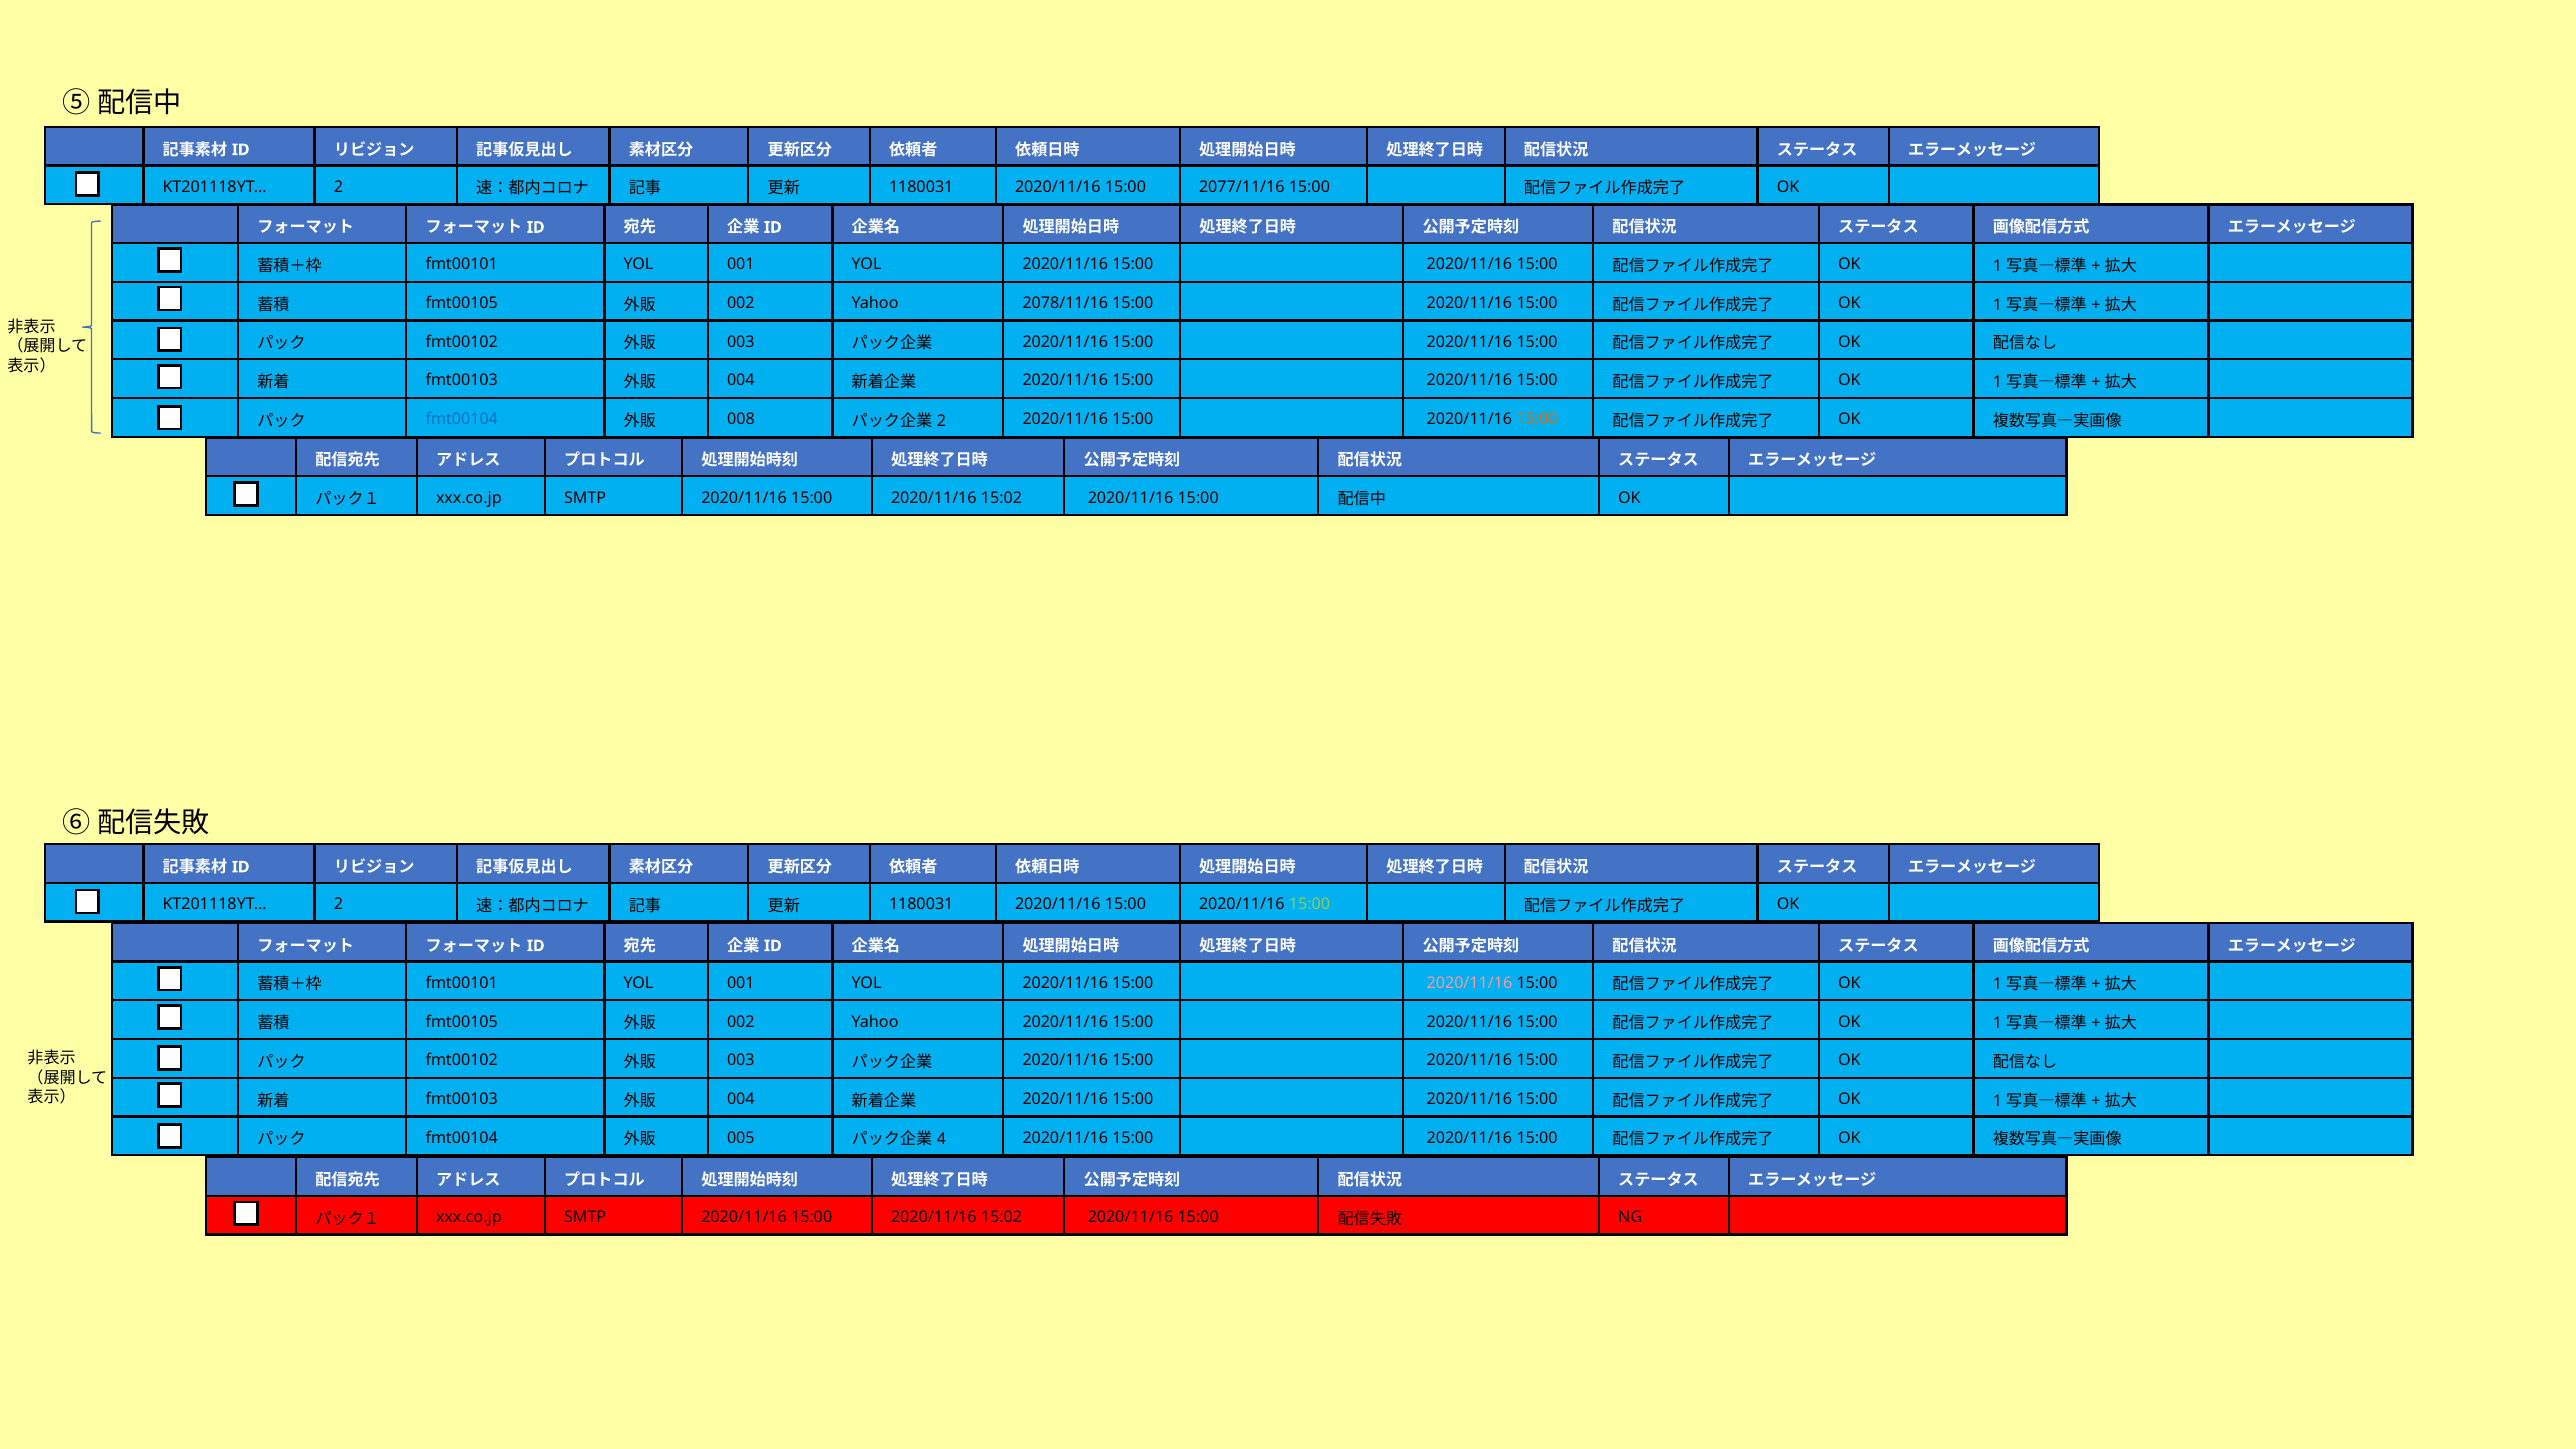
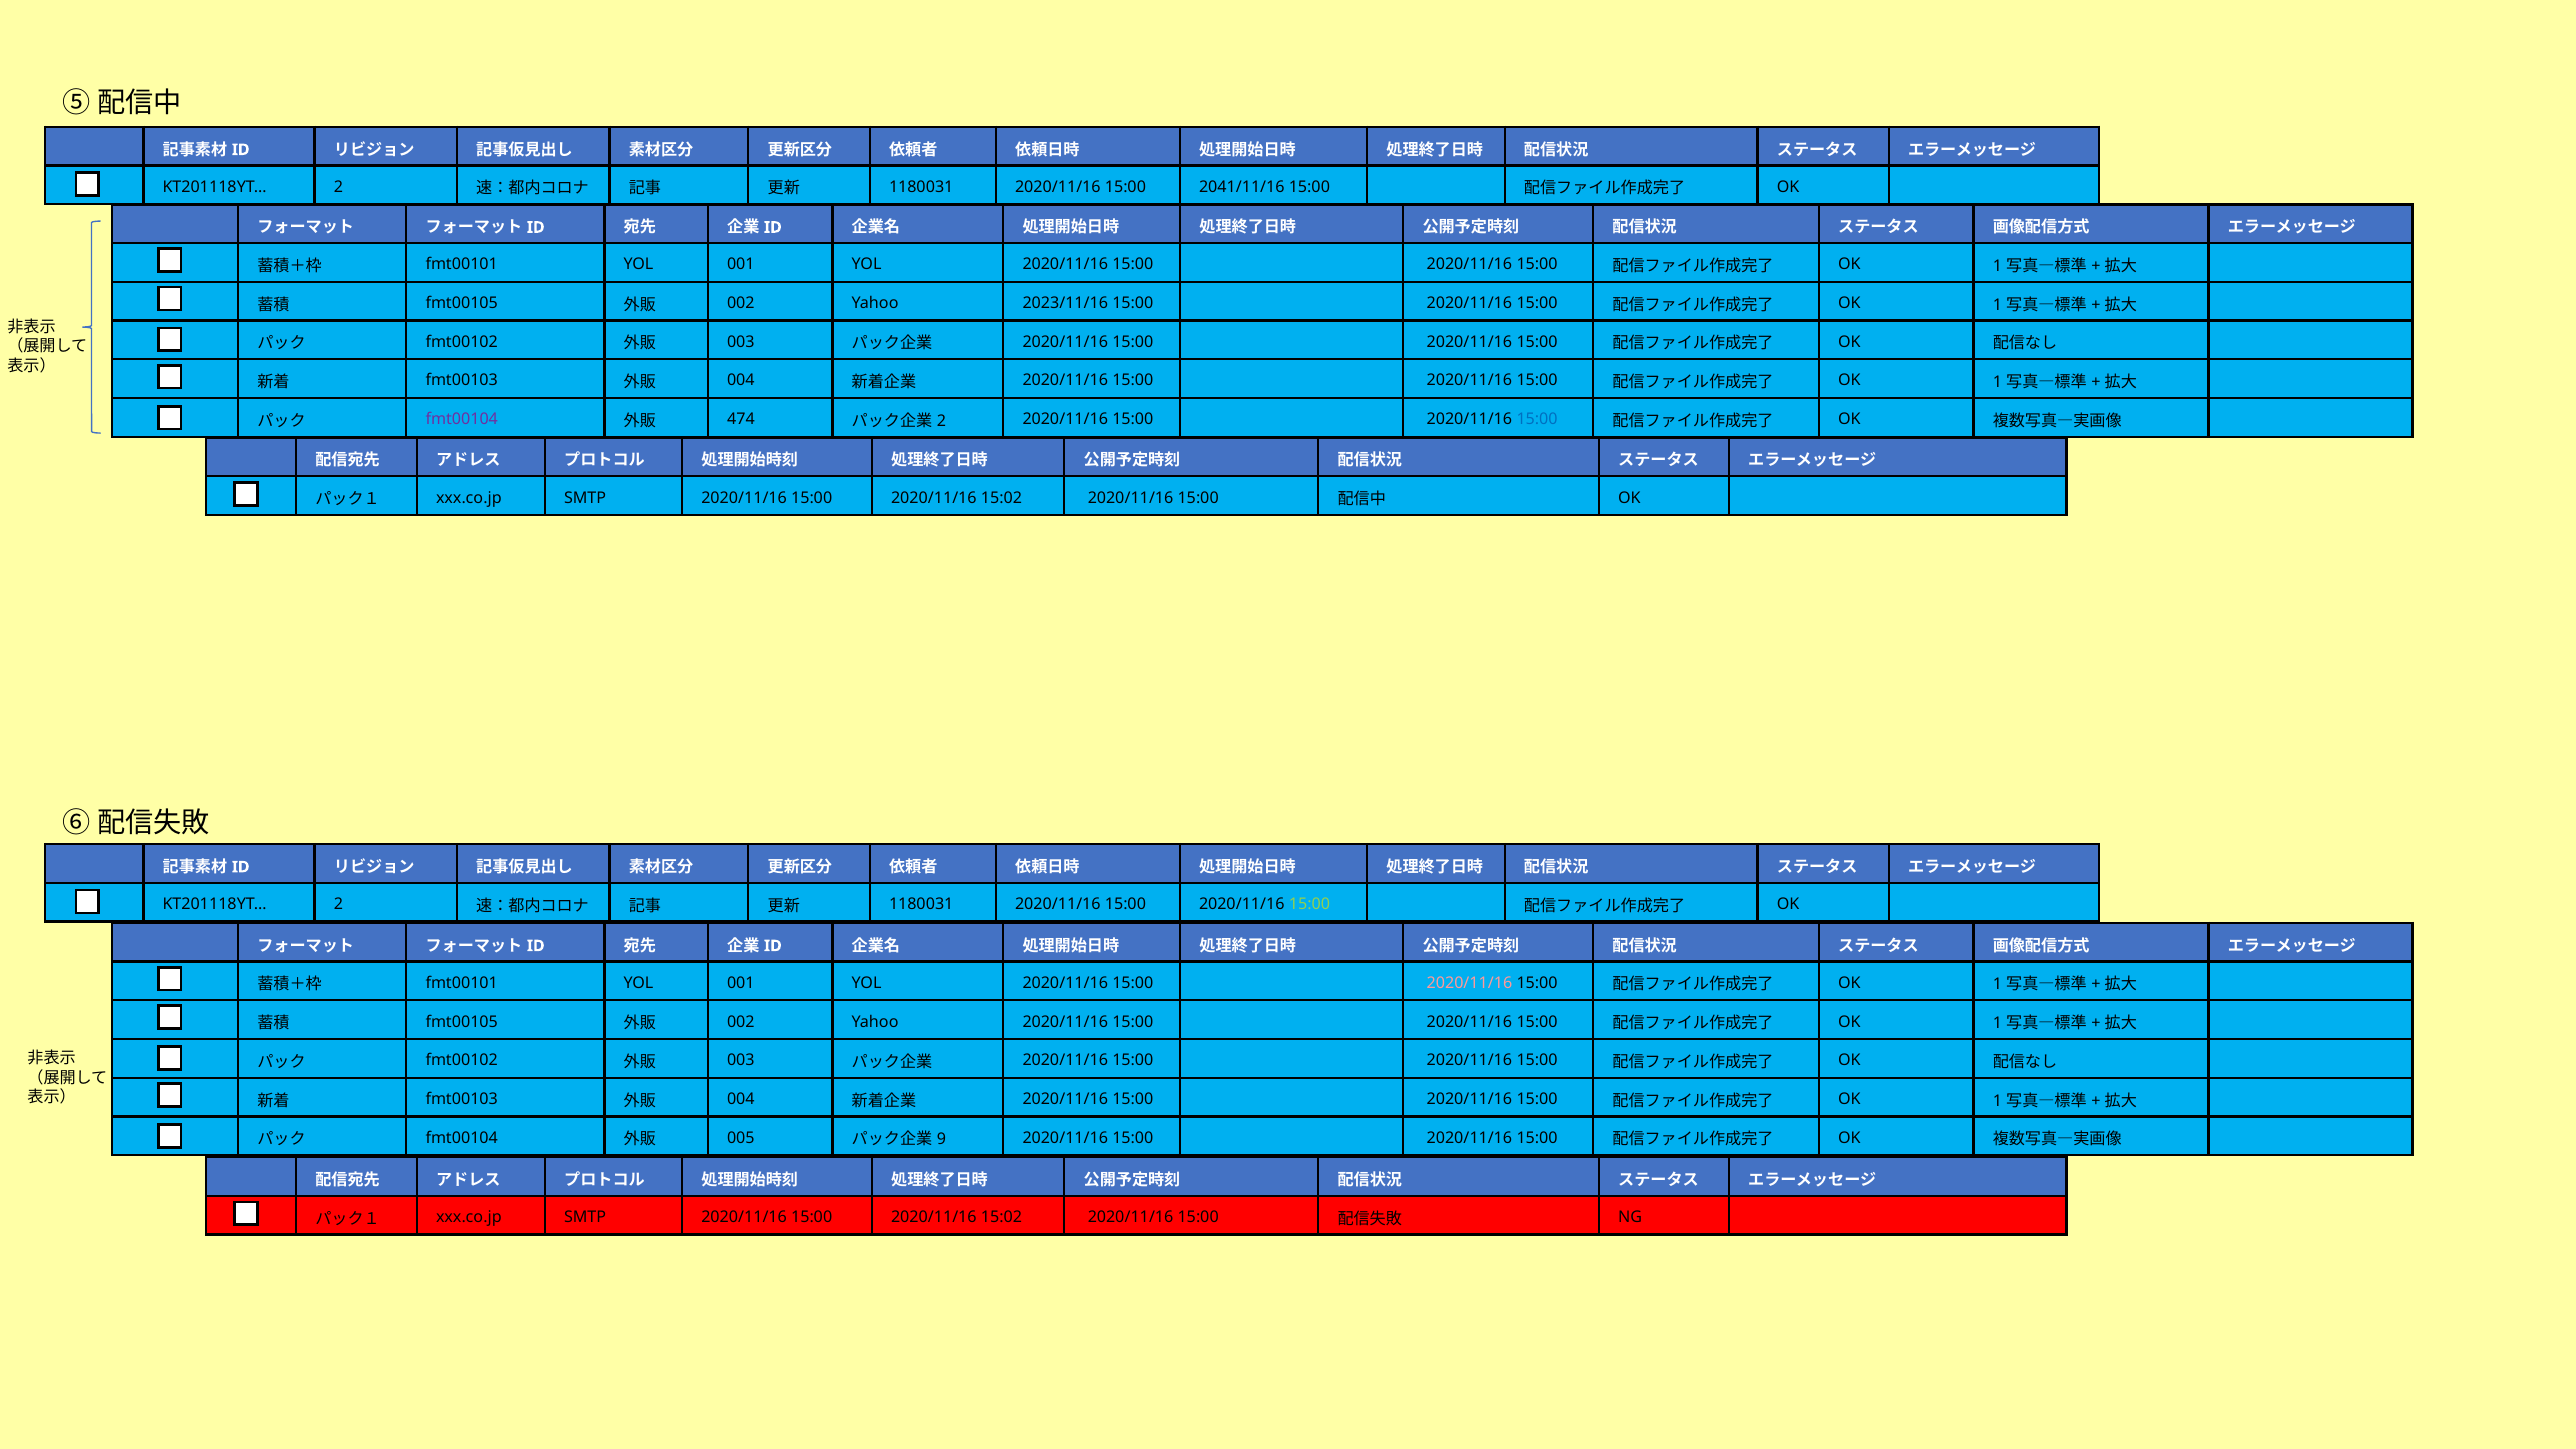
2077/11/16: 2077/11/16 -> 2041/11/16 (1242, 187)
2078/11/16: 2078/11/16 -> 2023/11/16 (1065, 303)
fmt00104 colour: blue -> purple (462, 419)
008: 008 -> 474 (741, 419)
15:00 colour: orange -> blue (1537, 419)
4: 4 -> 9 (941, 1139)
